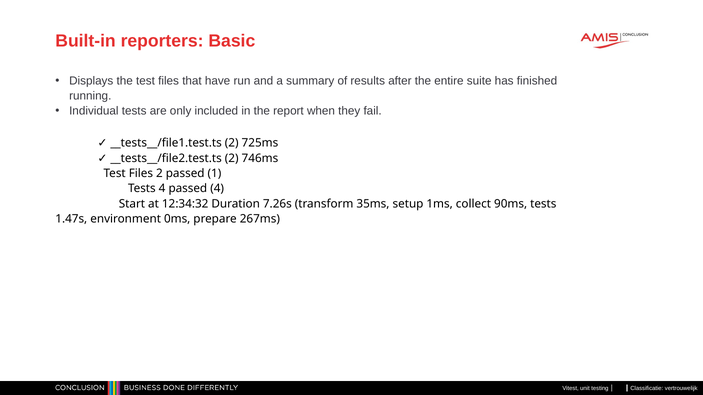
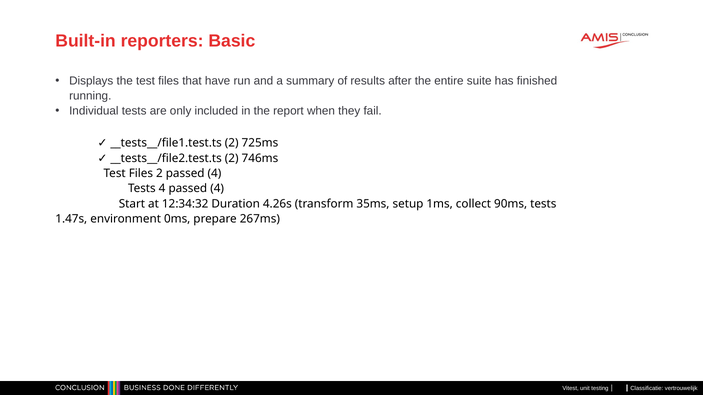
2 passed 1: 1 -> 4 (214, 174)
7.26s: 7.26s -> 4.26s (277, 204)
